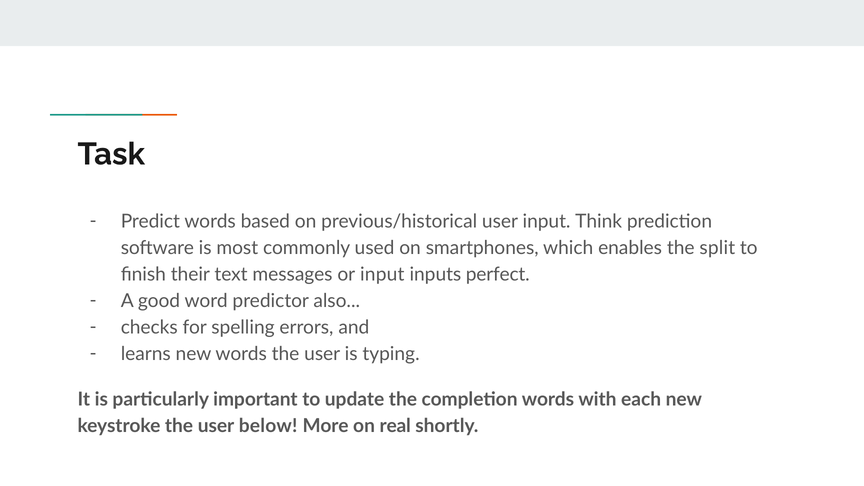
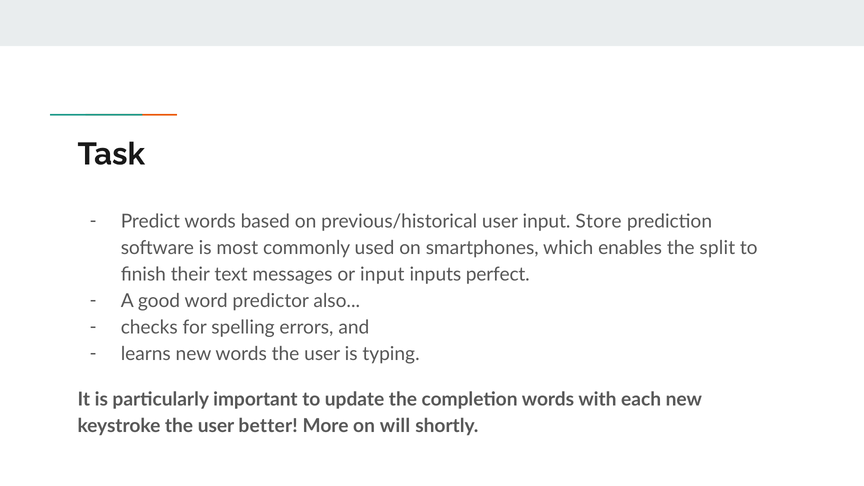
Think: Think -> Store (598, 221)
below: below -> better (268, 426)
real: real -> will (395, 426)
